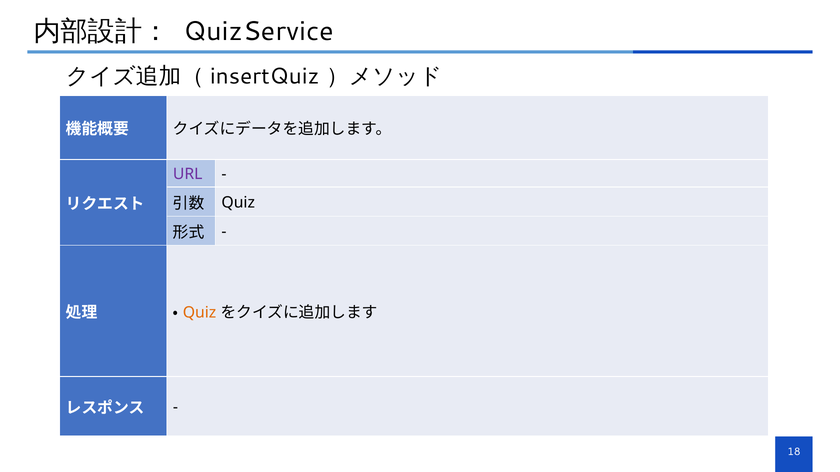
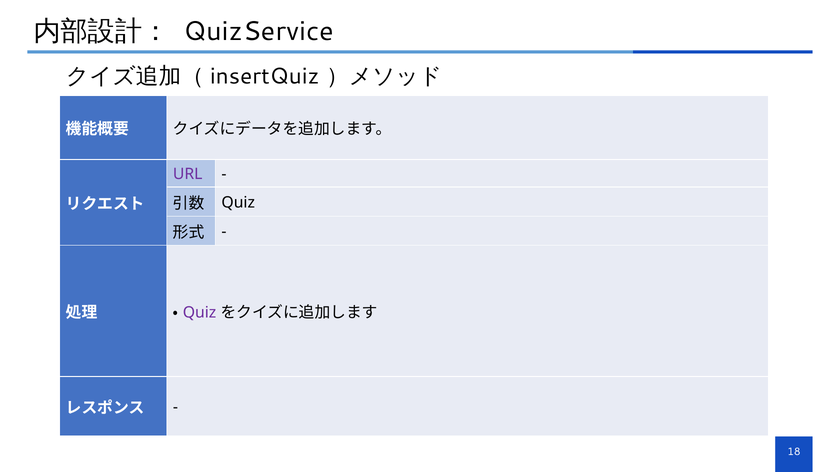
Quiz colour: orange -> purple (200, 313)
